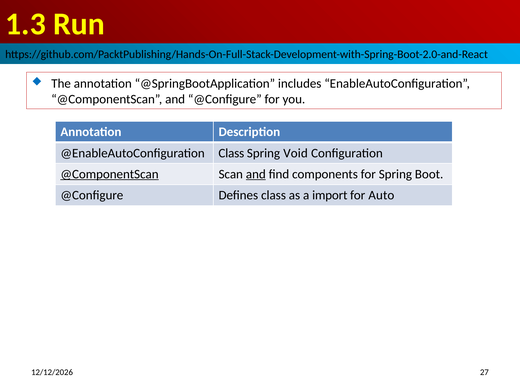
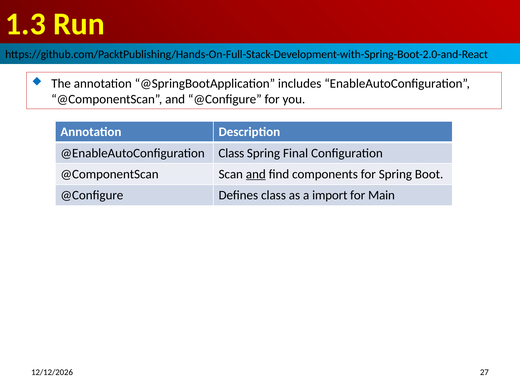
Void: Void -> Final (296, 153)
@ComponentScan underline: present -> none (110, 174)
Auto: Auto -> Main (382, 195)
